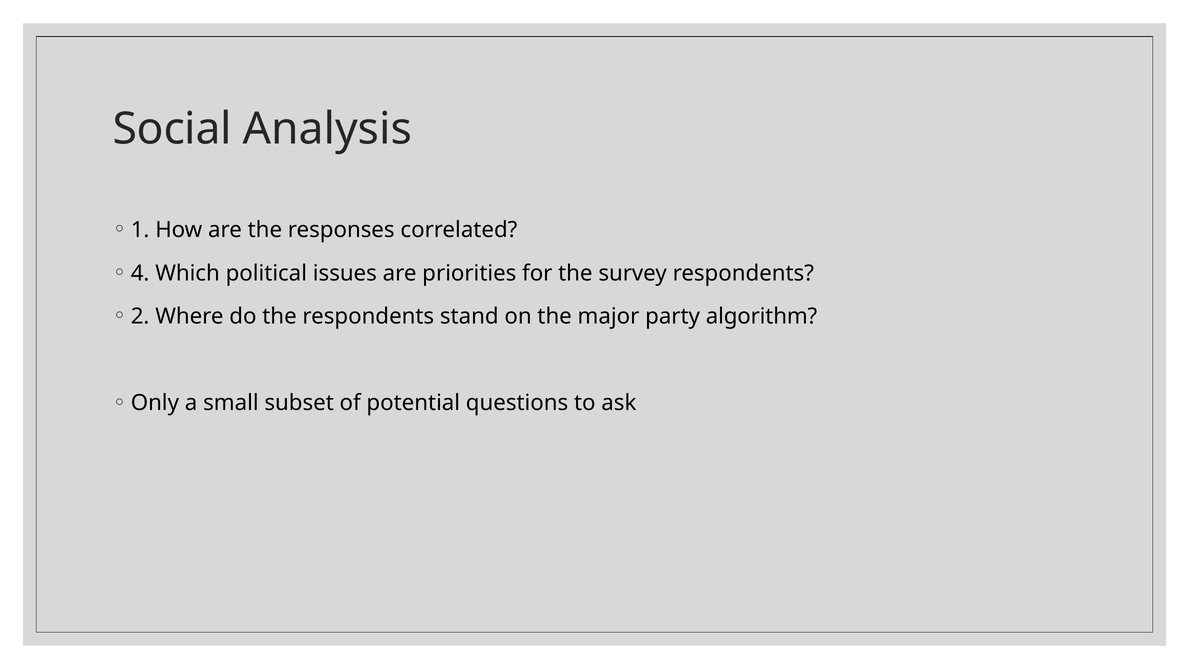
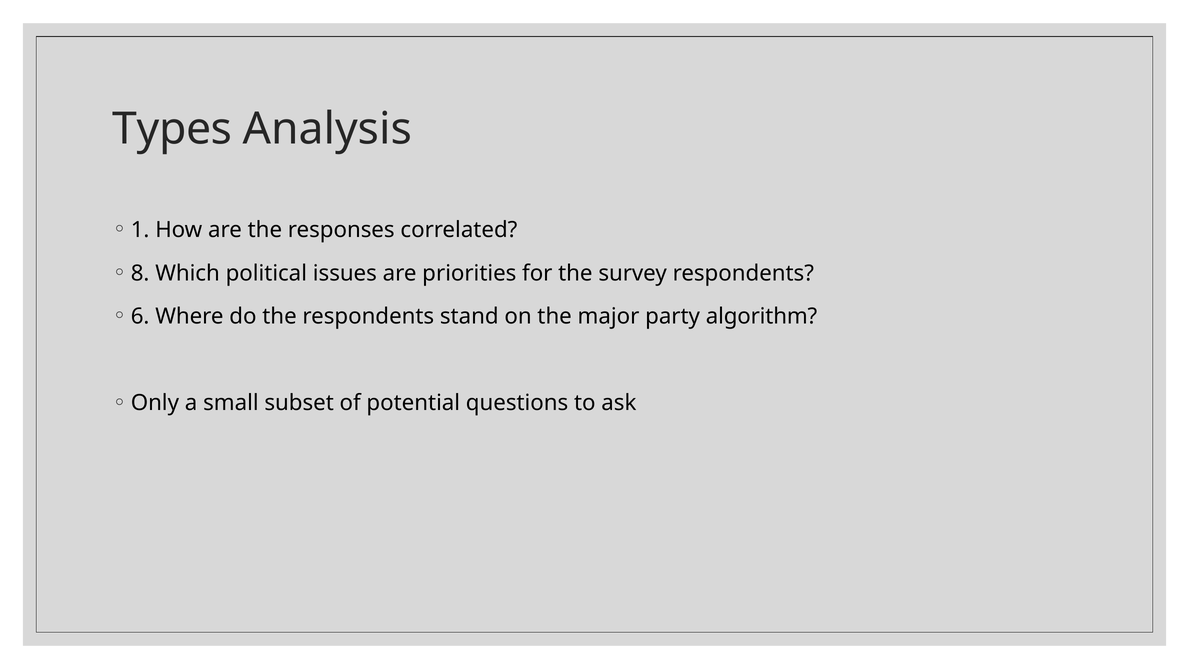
Social: Social -> Types (172, 129)
4: 4 -> 8 (140, 273)
2: 2 -> 6 (140, 316)
